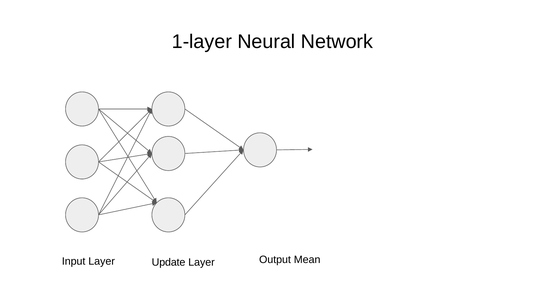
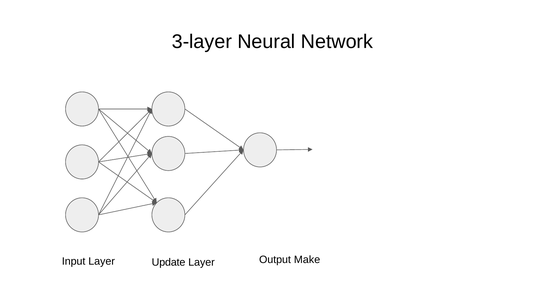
1-layer: 1-layer -> 3-layer (202, 42)
Mean: Mean -> Make (307, 259)
